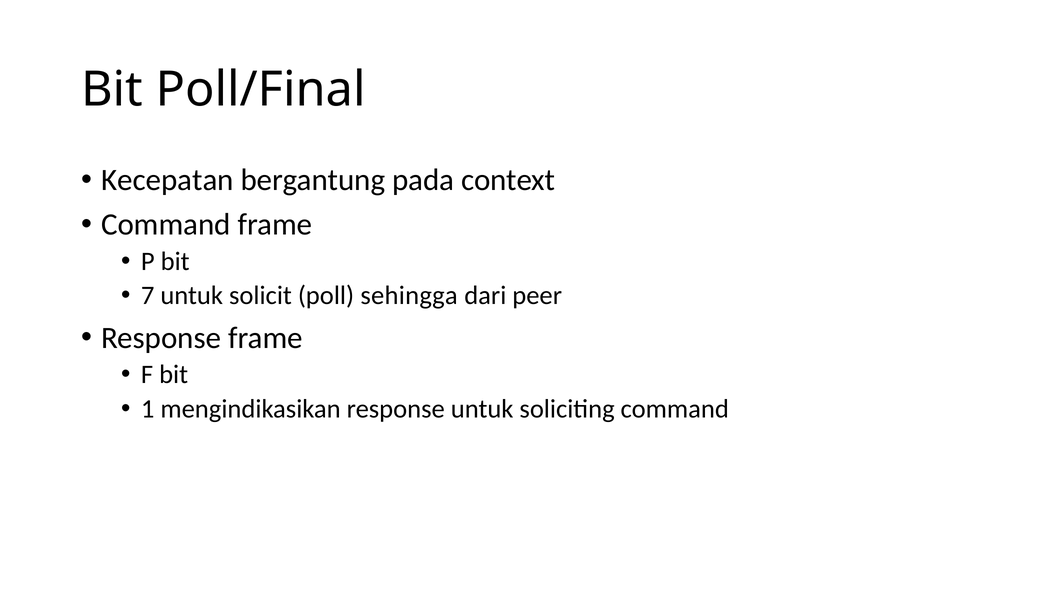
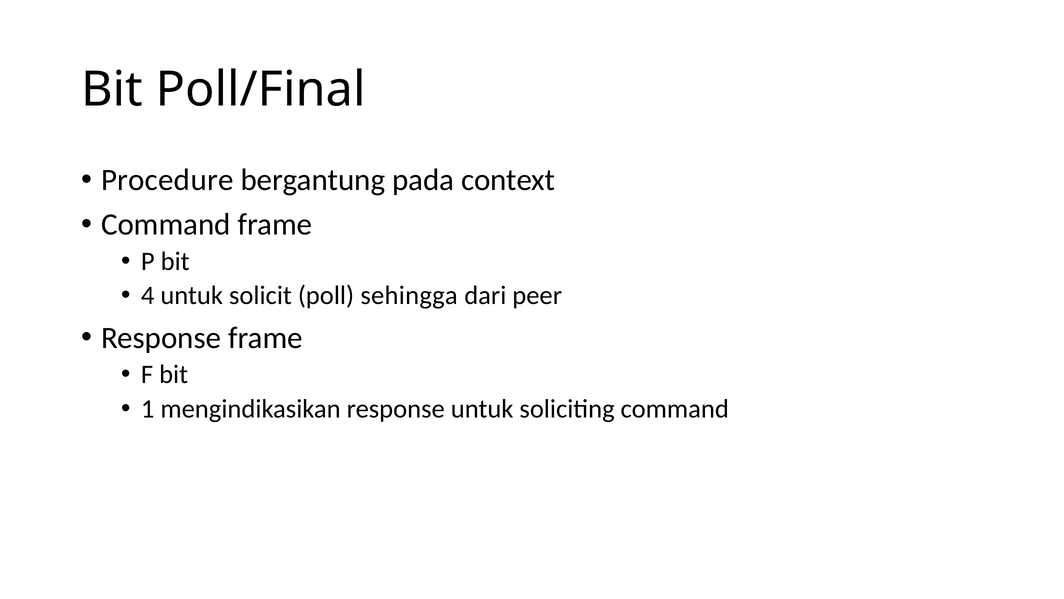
Kecepatan: Kecepatan -> Procedure (167, 180)
7: 7 -> 4 (148, 295)
